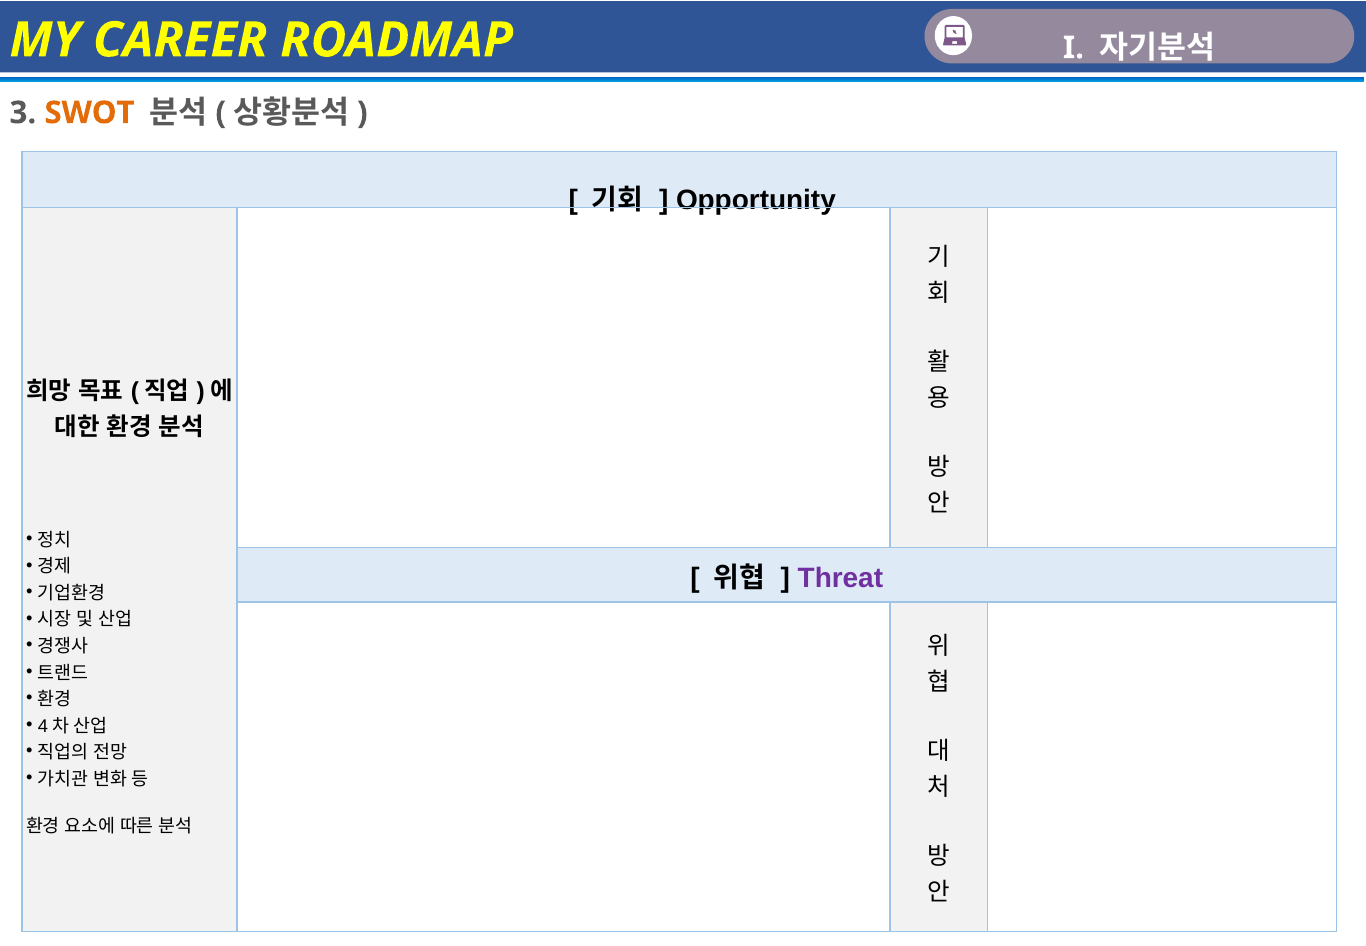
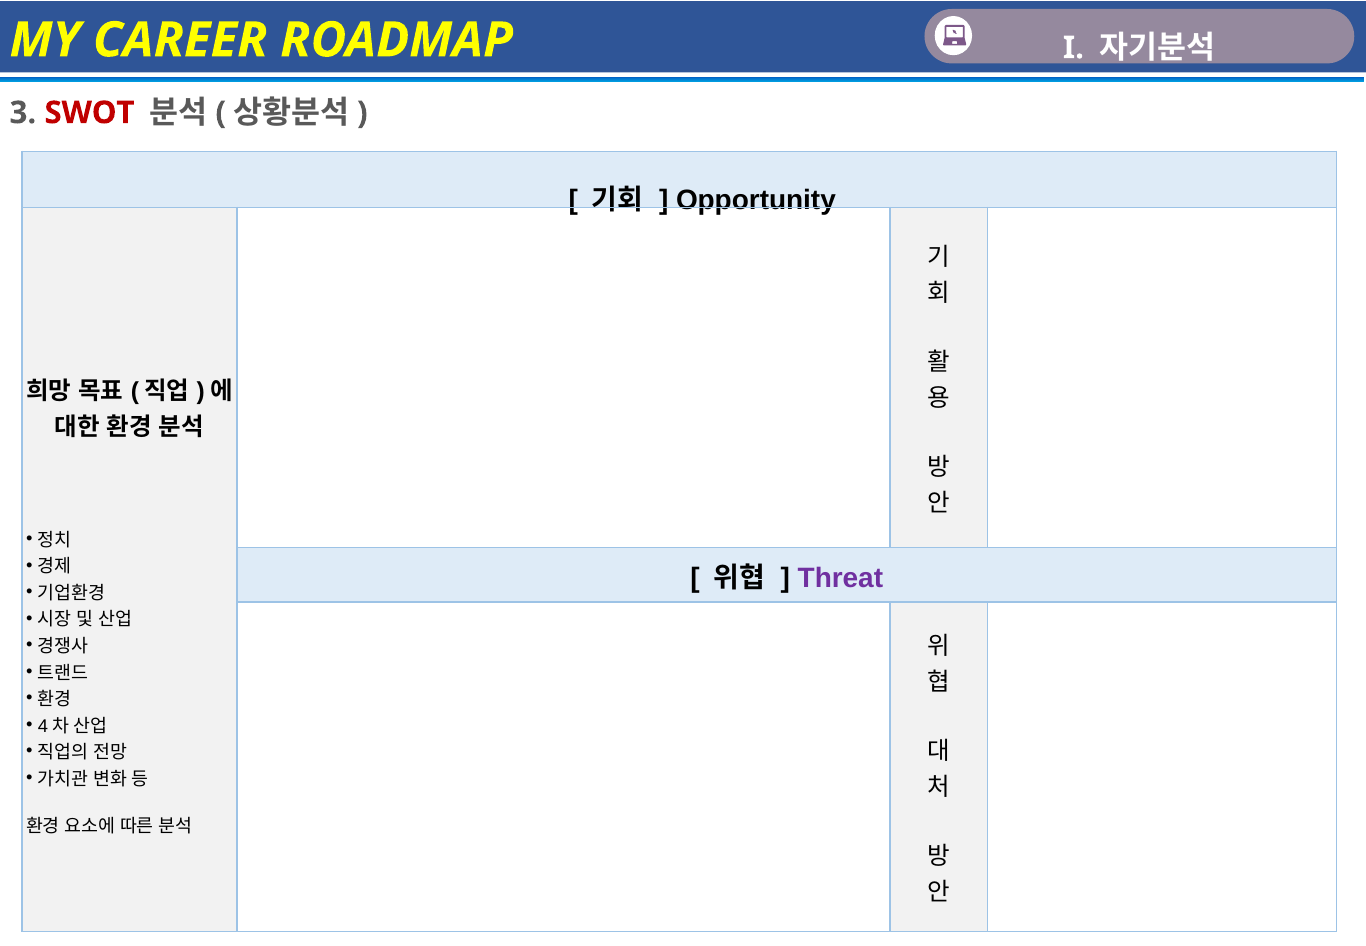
SWOT colour: orange -> red (89, 113)
